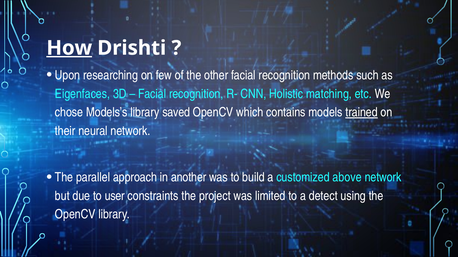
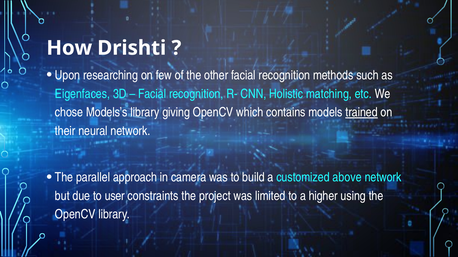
How underline: present -> none (69, 48)
saved: saved -> giving (176, 113)
another: another -> camera (189, 178)
detect: detect -> higher (323, 196)
